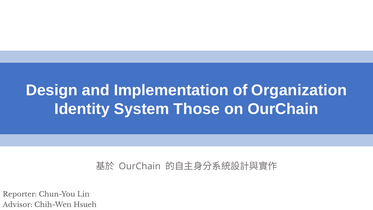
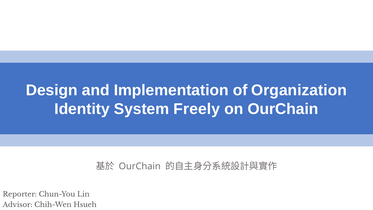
Those: Those -> Freely (197, 109)
